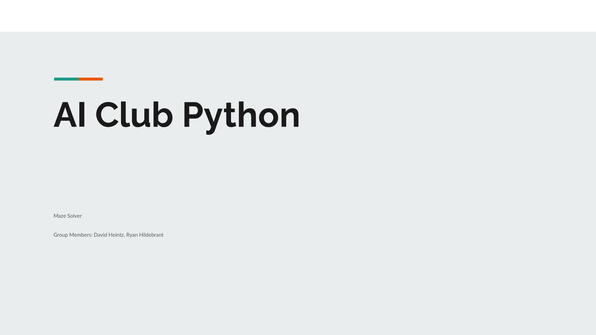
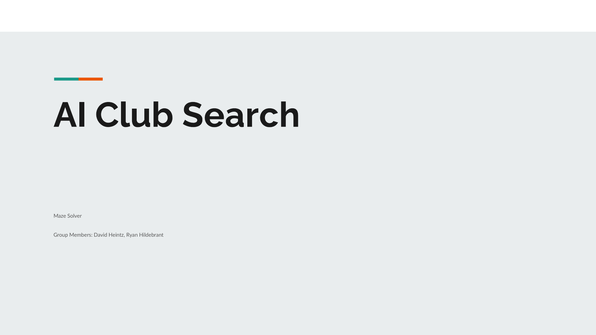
Python: Python -> Search (241, 115)
